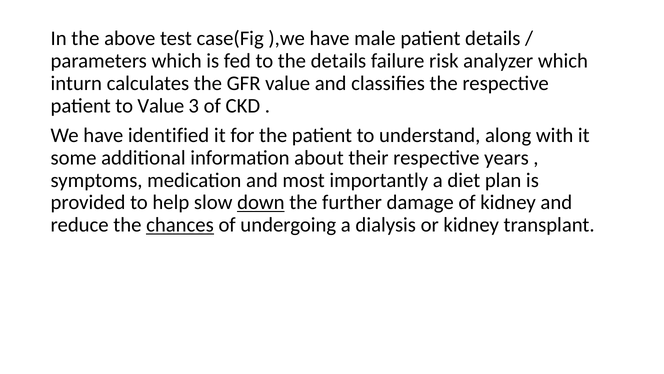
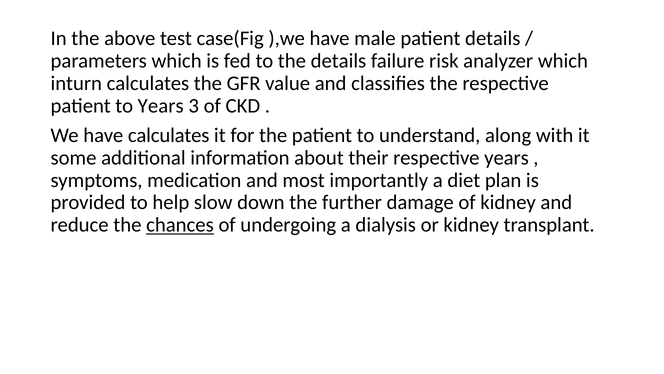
to Value: Value -> Years (161, 106)
have identified: identified -> calculates (169, 135)
down underline: present -> none (261, 202)
